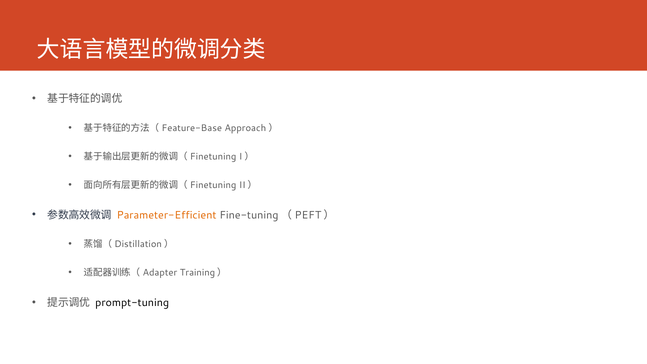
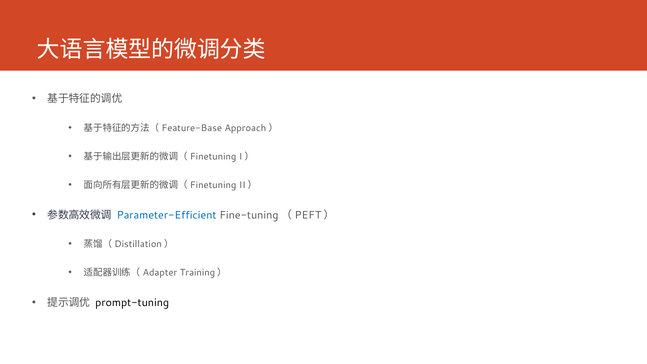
Parameter-Efficient colour: orange -> blue (167, 215)
